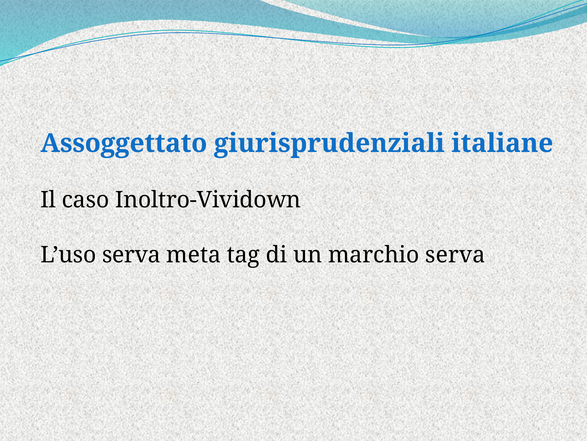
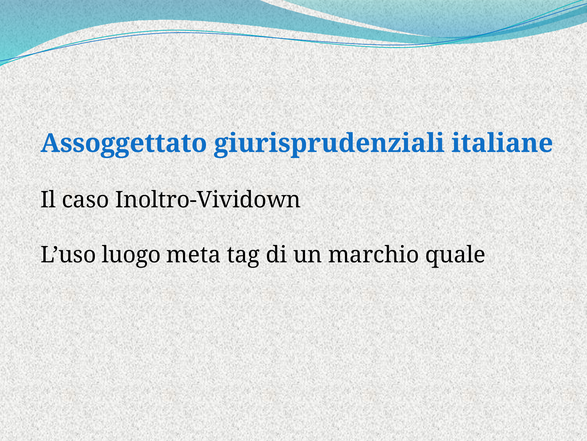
L’uso serva: serva -> luogo (131, 254)
marchio serva: serva -> quale (455, 254)
